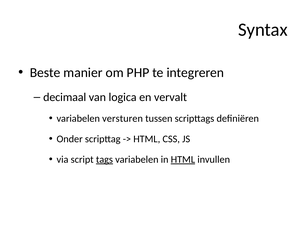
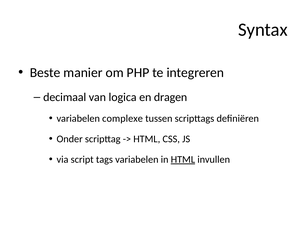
vervalt: vervalt -> dragen (171, 97)
versturen: versturen -> complexe (123, 118)
tags underline: present -> none (104, 159)
